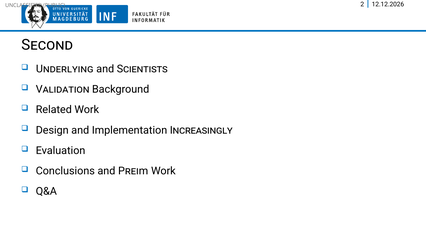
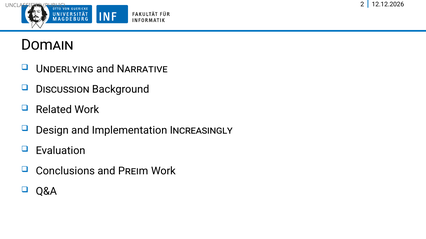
Second: Second -> Domain (47, 45)
Scientists: Scientists -> Narrative (142, 69)
Validation: Validation -> Discussion (63, 90)
